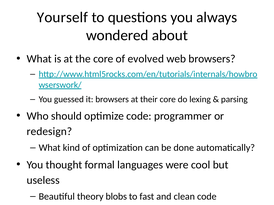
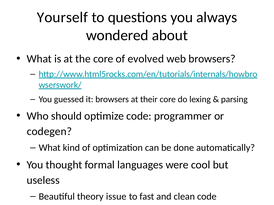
redesign: redesign -> codegen (49, 132)
blobs: blobs -> issue (116, 197)
